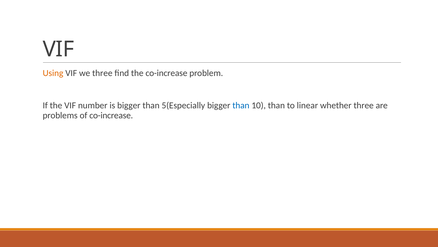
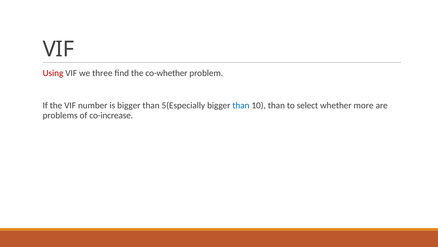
Using colour: orange -> red (53, 73)
the co-increase: co-increase -> co-whether (166, 73)
linear: linear -> select (307, 105)
whether three: three -> more (364, 105)
